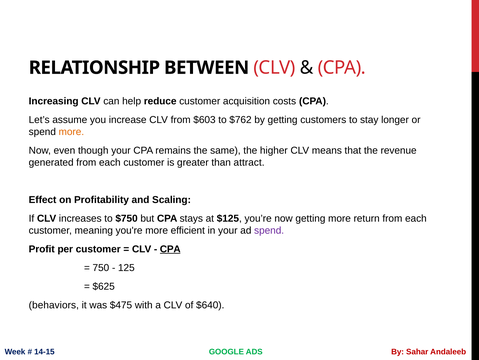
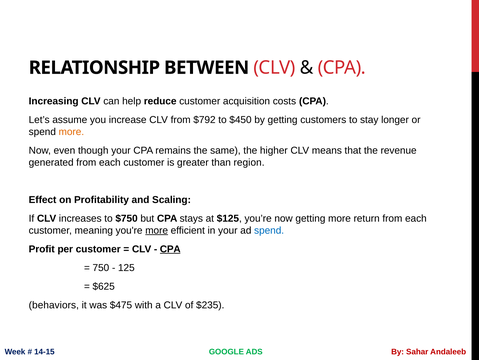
$603: $603 -> $792 (204, 120)
$762: $762 -> $450 (240, 120)
attract: attract -> region (249, 162)
more underline: none -> present (157, 230)
spend colour: purple -> blue (269, 230)
$640: $640 -> $235 (210, 304)
